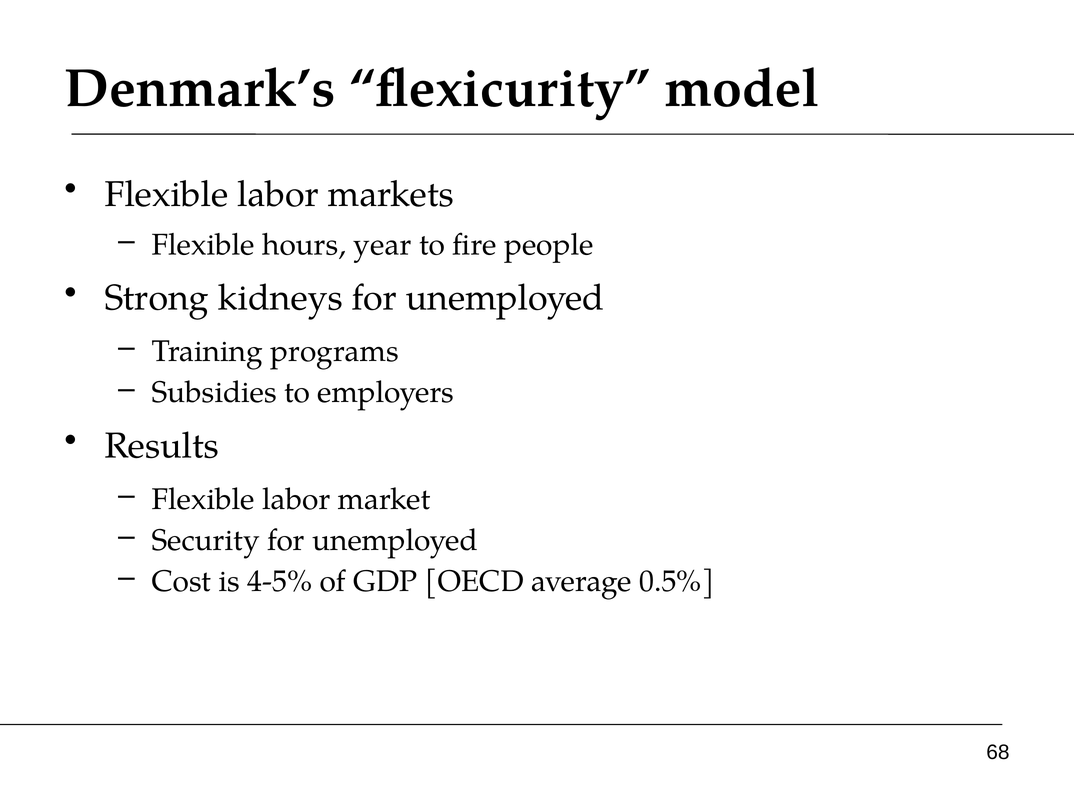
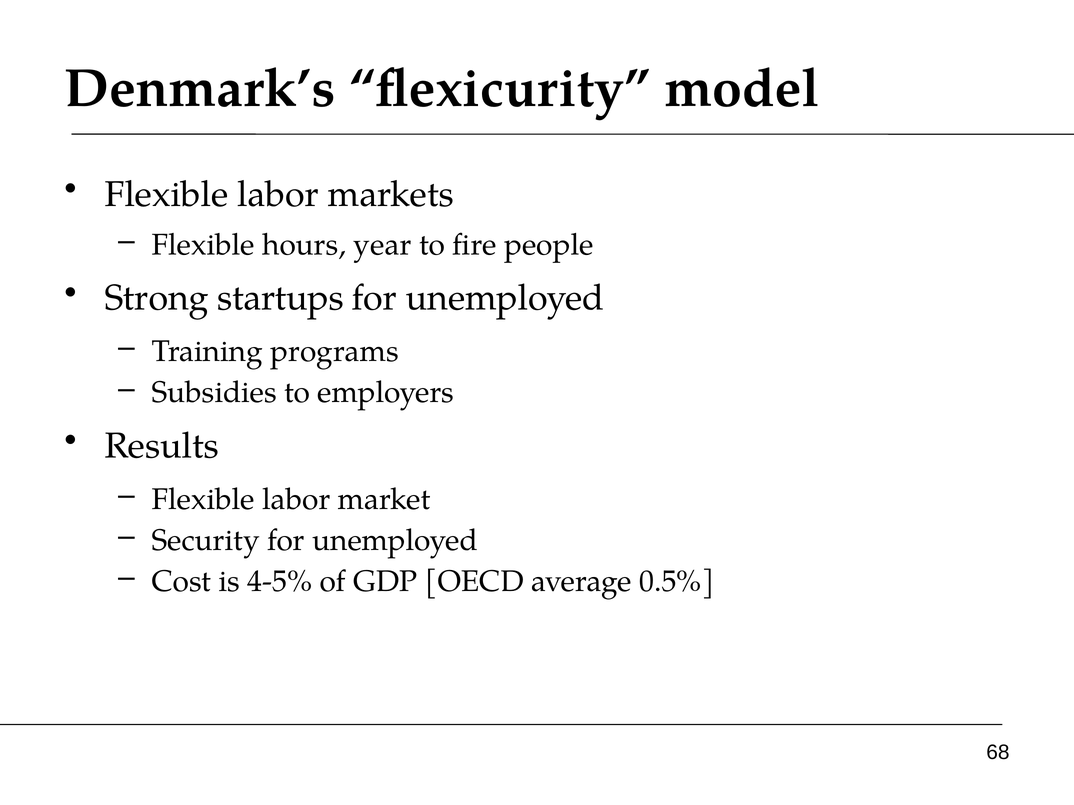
kidneys: kidneys -> startups (281, 298)
